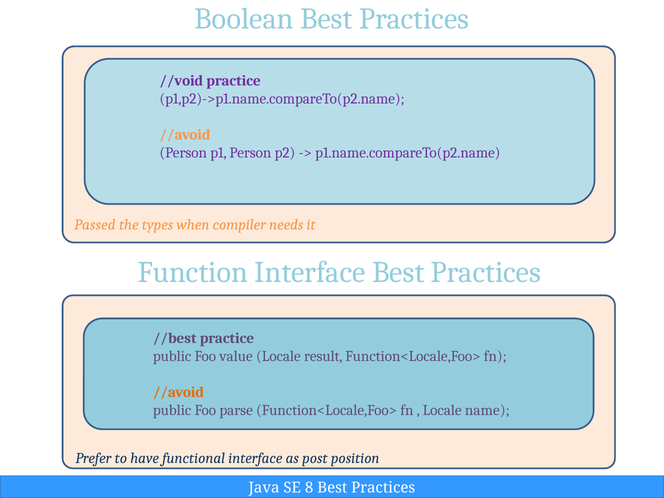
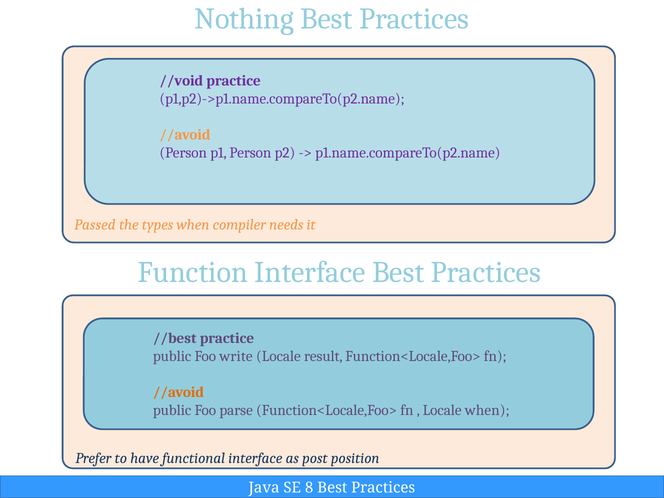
Boolean: Boolean -> Nothing (244, 19)
value: value -> write (236, 356)
Locale name: name -> when (487, 410)
